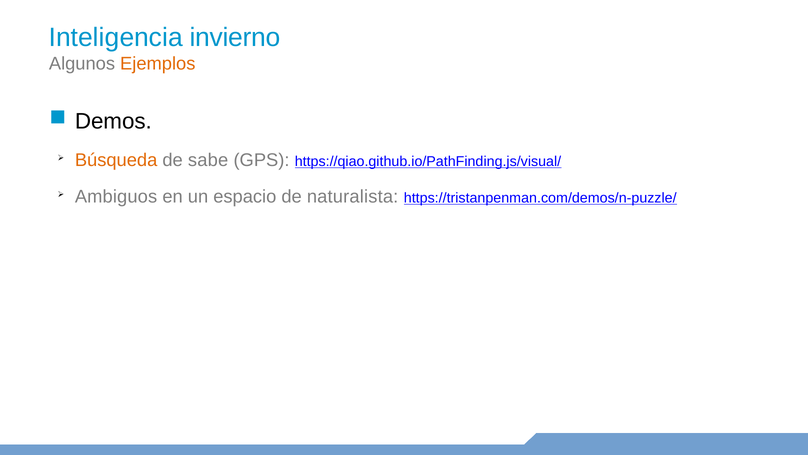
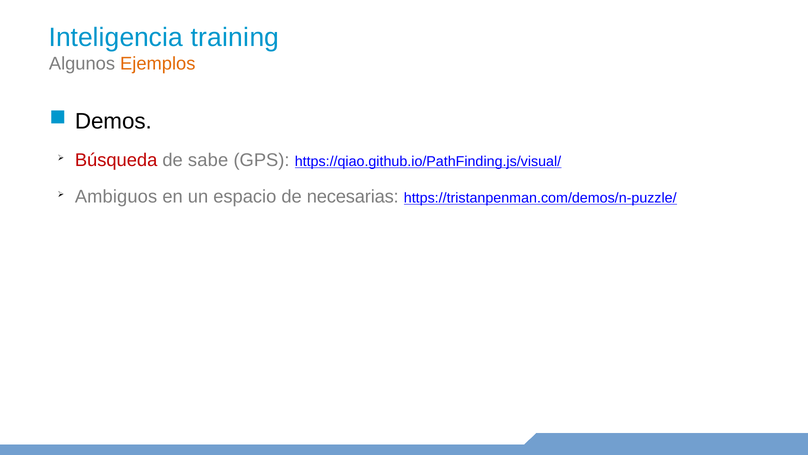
invierno: invierno -> training (235, 37)
Búsqueda colour: orange -> red (116, 160)
naturalista: naturalista -> necesarias (353, 196)
